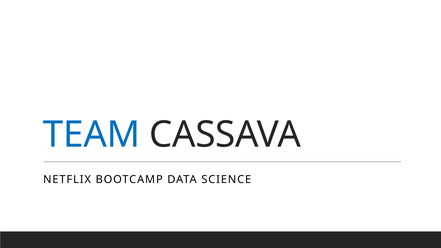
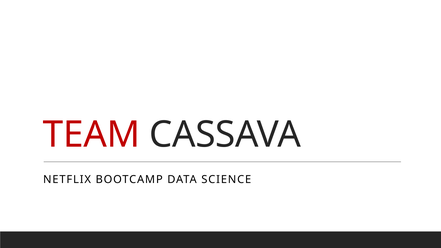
TEAM colour: blue -> red (92, 135)
